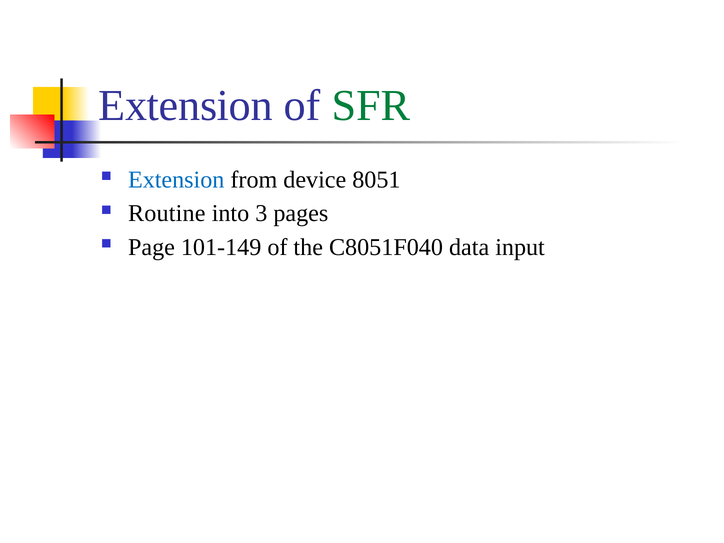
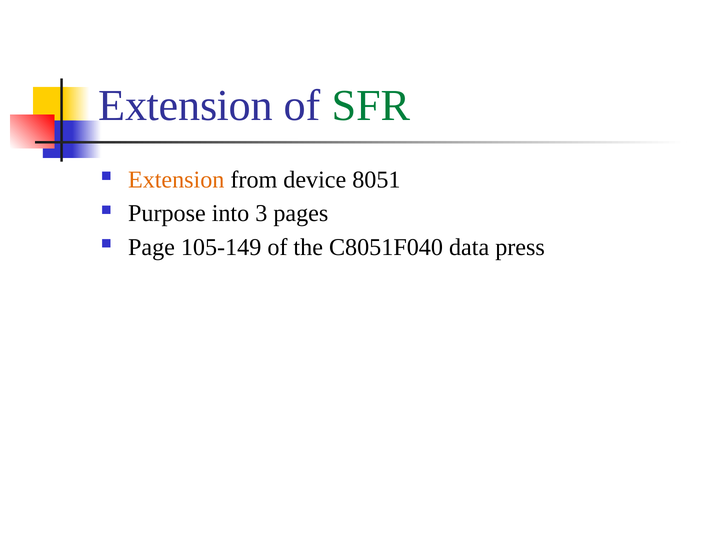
Extension colour: blue -> orange (176, 180)
Routine: Routine -> Purpose (167, 213)
101-149: 101-149 -> 105-149 (221, 247)
input: input -> press (520, 247)
